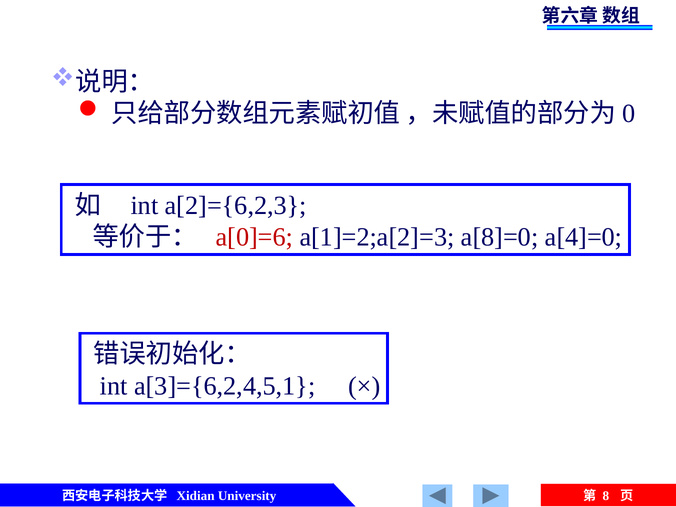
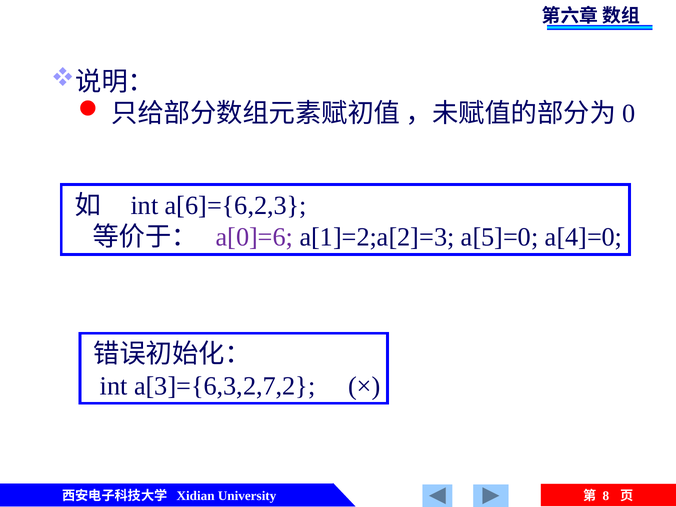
a[2]={6,2,3: a[2]={6,2,3 -> a[6]={6,2,3 (236, 206)
a[0]=6 colour: red -> purple (254, 237)
a[8]=0: a[8]=0 -> a[5]=0 (500, 237)
a[3]={6,2,4,5,1: a[3]={6,2,4,5,1 -> a[3]={6,3,2,7,2 (225, 386)
